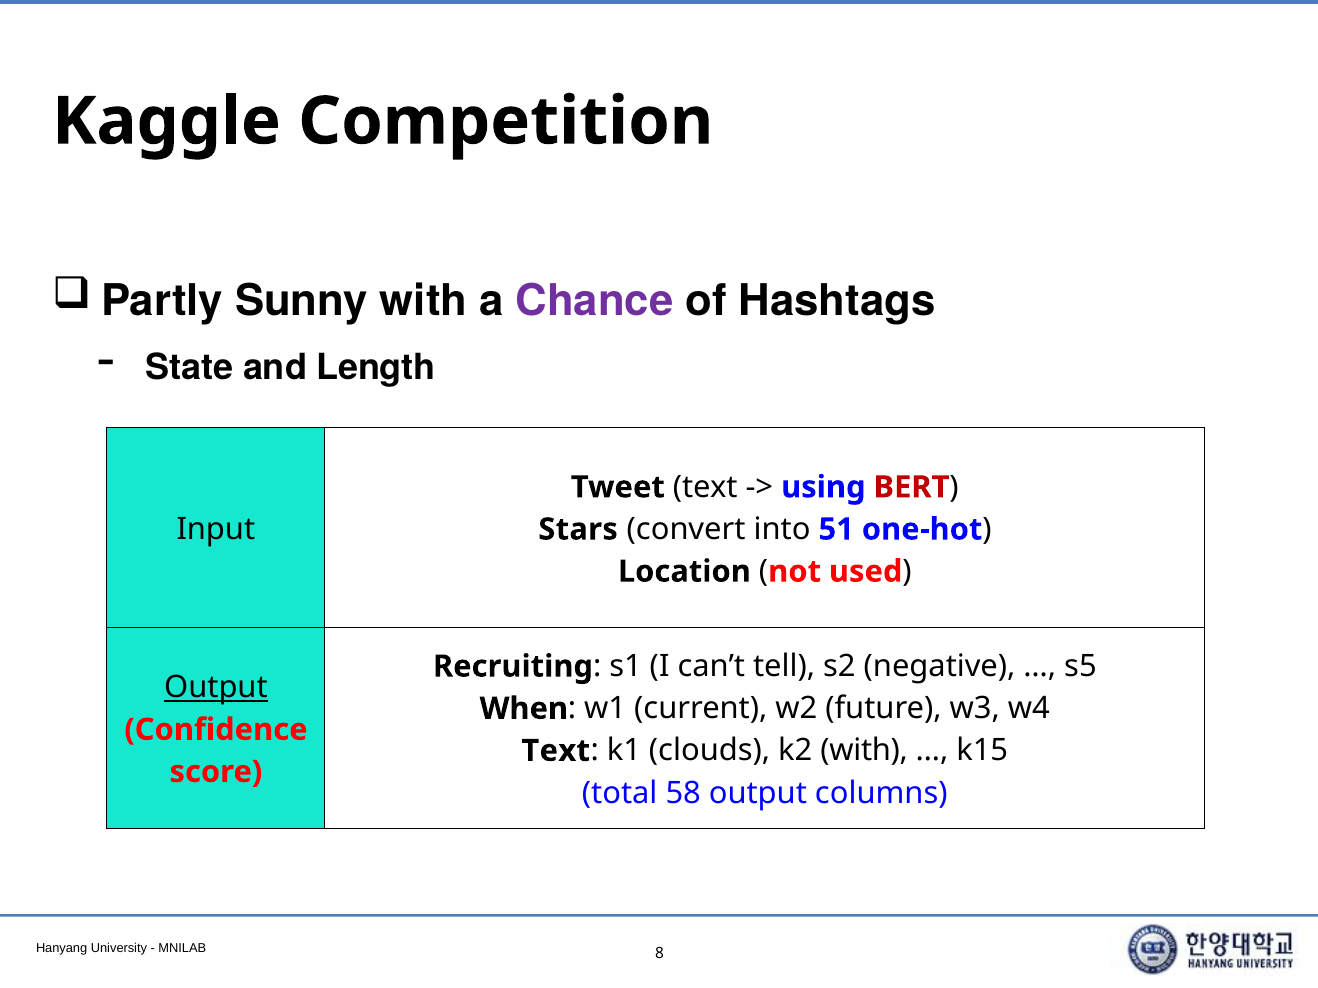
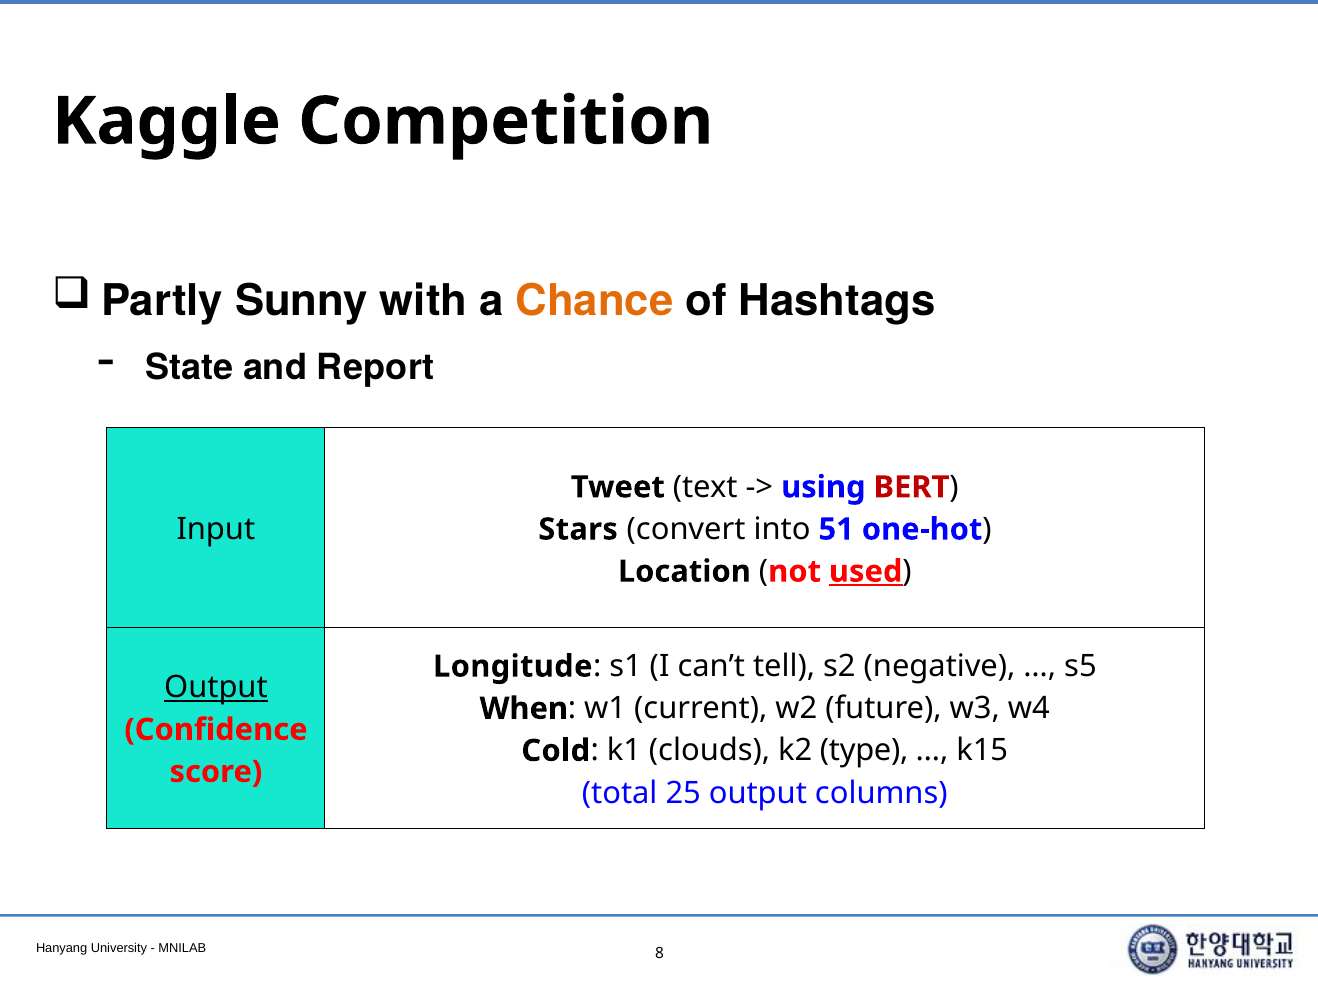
Chance colour: purple -> orange (595, 302)
Length: Length -> Report (376, 368)
used underline: none -> present (866, 572)
Recruiting: Recruiting -> Longitude (513, 667)
Text: Text -> Cold (556, 751)
k2 with: with -> type (864, 751)
58: 58 -> 25 (683, 793)
